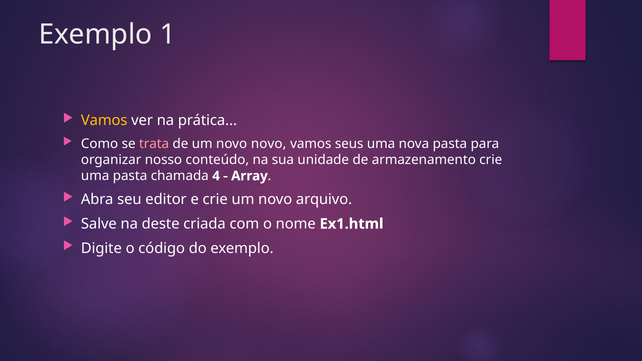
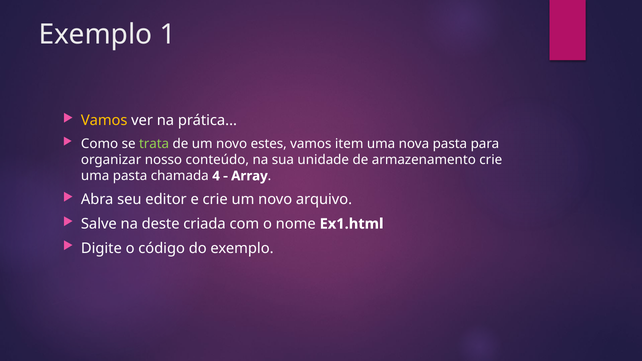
trata colour: pink -> light green (154, 144)
novo novo: novo -> estes (269, 144)
seus: seus -> item (349, 144)
